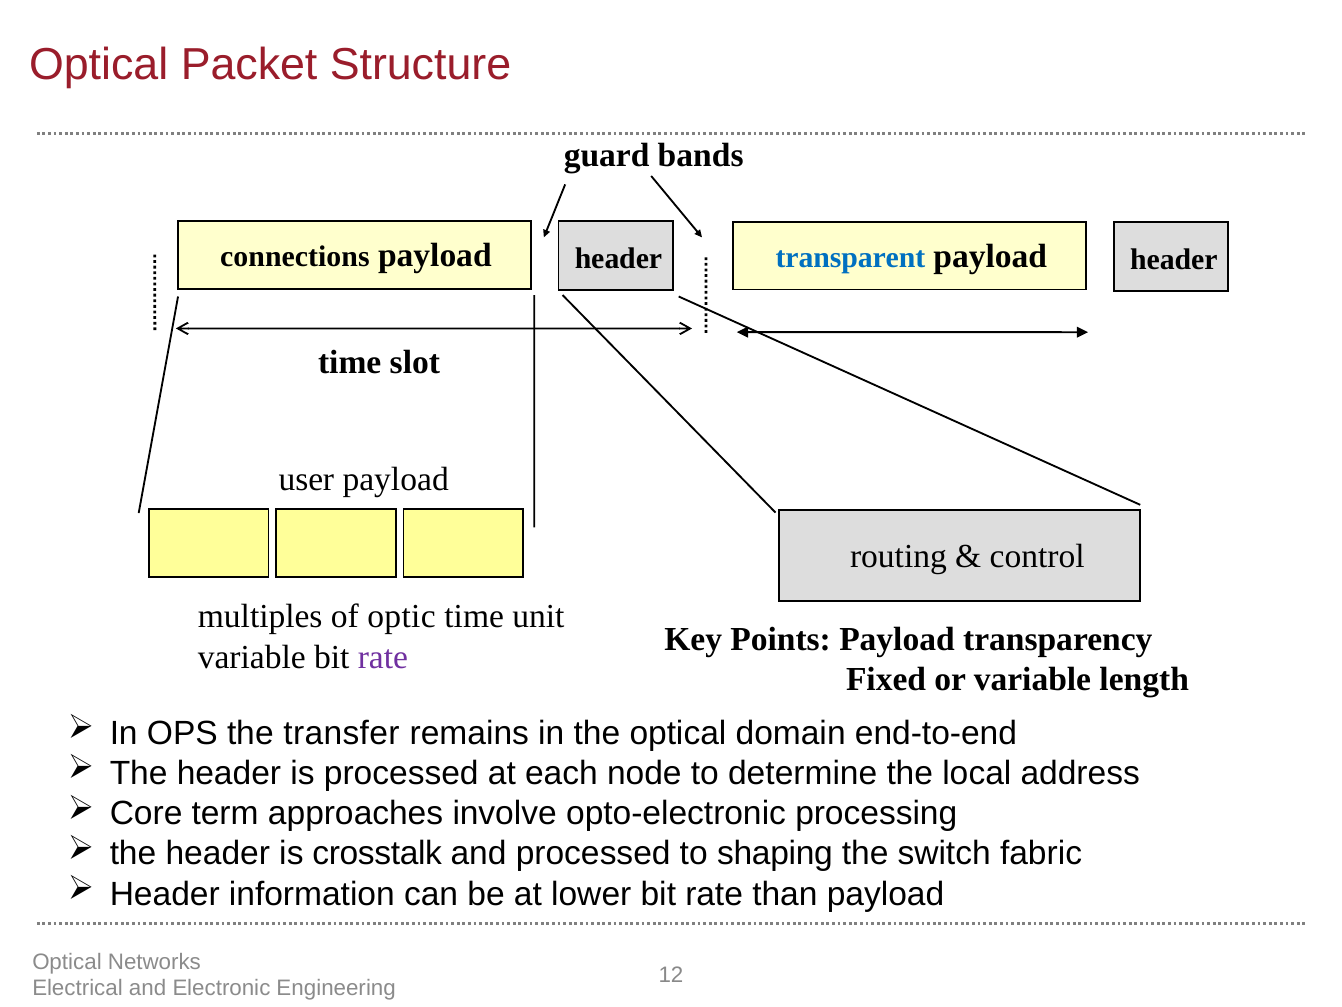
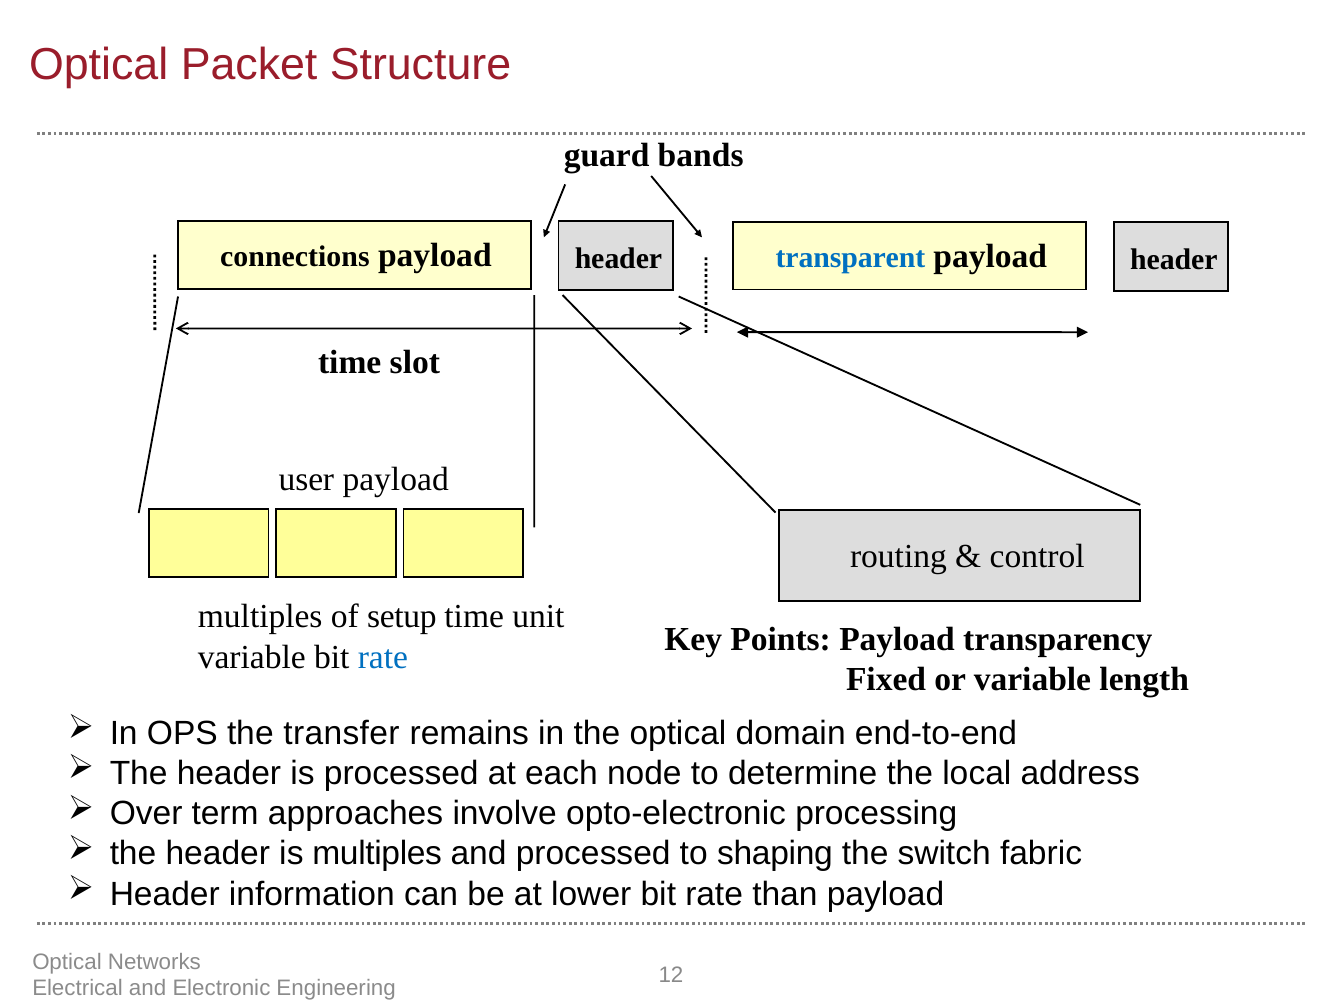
optic: optic -> setup (402, 616)
rate colour: purple -> blue (383, 657)
Core: Core -> Over (146, 813)
is crosstalk: crosstalk -> multiples (377, 853)
